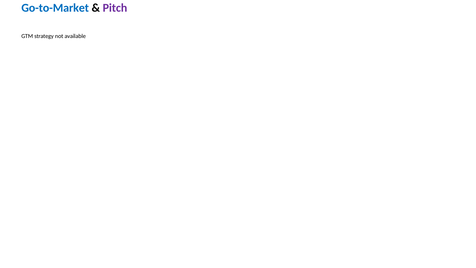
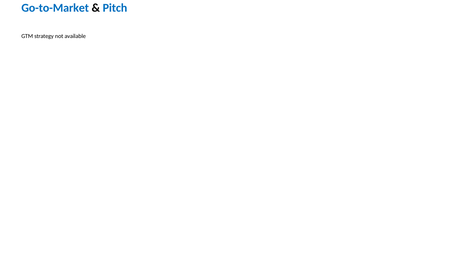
Pitch colour: purple -> blue (115, 8)
